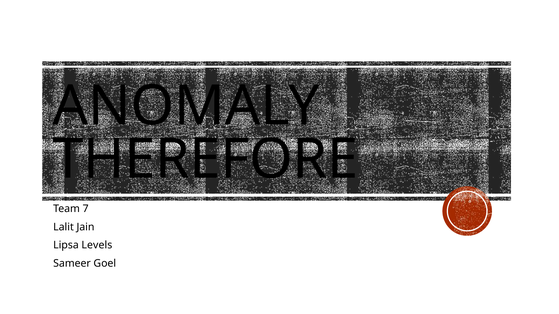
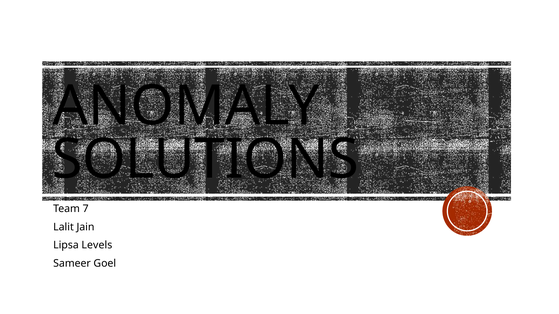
THEREFORE: THEREFORE -> SOLUTIONS (205, 160)
